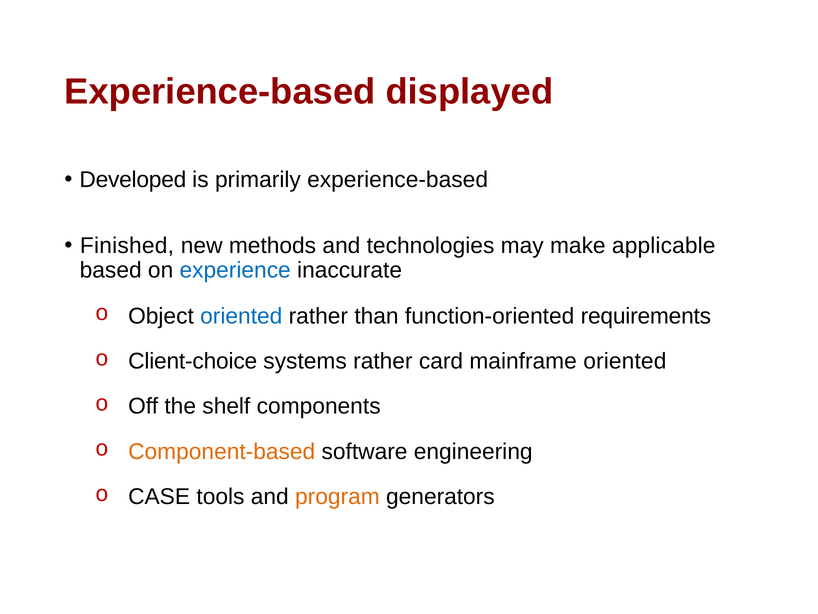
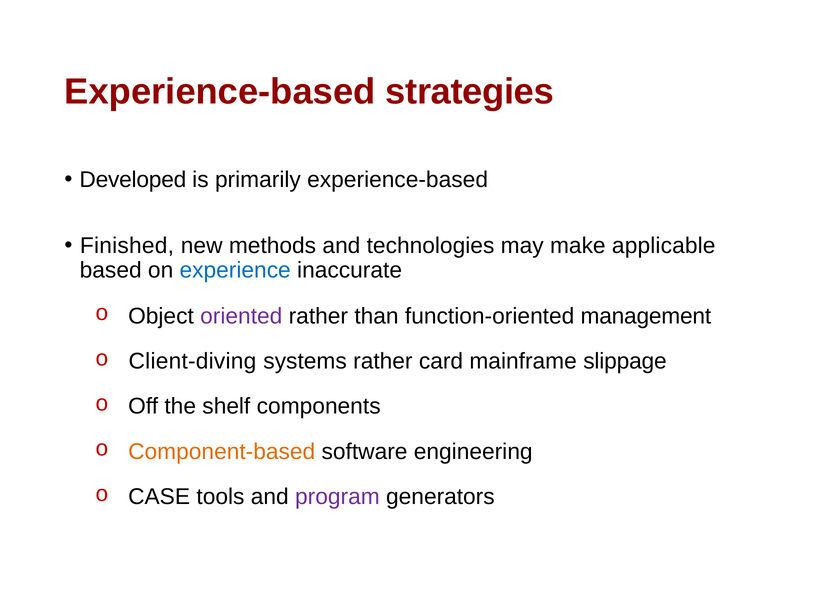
displayed: displayed -> strategies (470, 92)
oriented colour: blue -> purple (241, 316)
requirements: requirements -> management (646, 316)
Client-choice: Client-choice -> Client-diving (192, 361)
mainframe oriented: oriented -> slippage (625, 361)
program colour: orange -> purple (337, 496)
